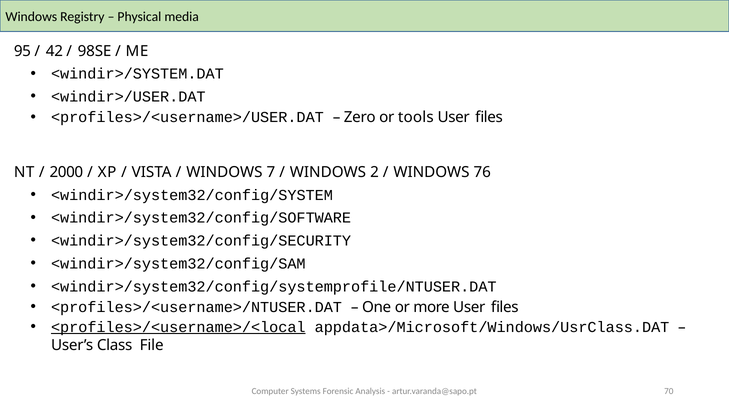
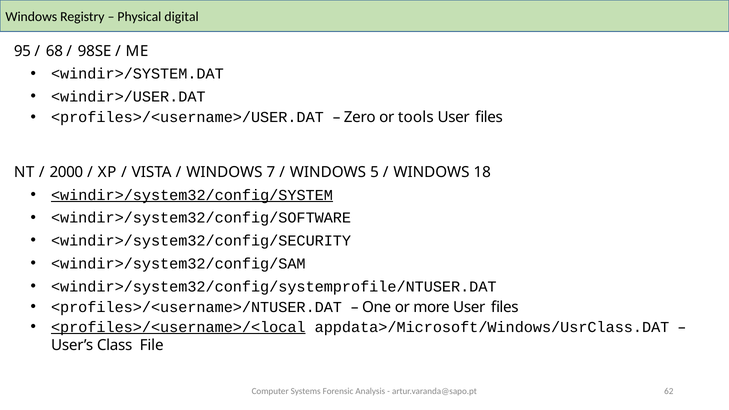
media: media -> digital (182, 17)
42: 42 -> 68 (54, 51)
2: 2 -> 5 (374, 173)
76: 76 -> 18 (482, 173)
<windir>/system32/config/SYSTEM underline: none -> present (192, 195)
70: 70 -> 62 (669, 392)
